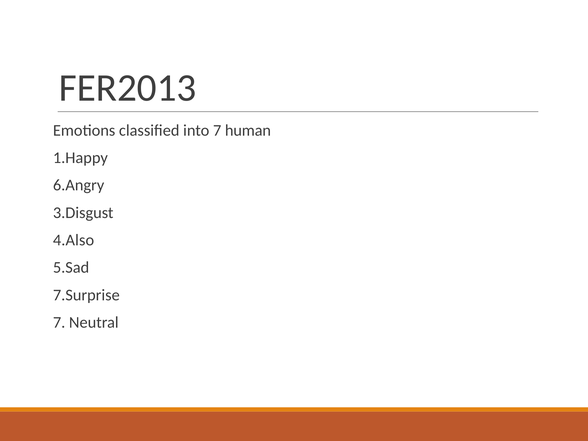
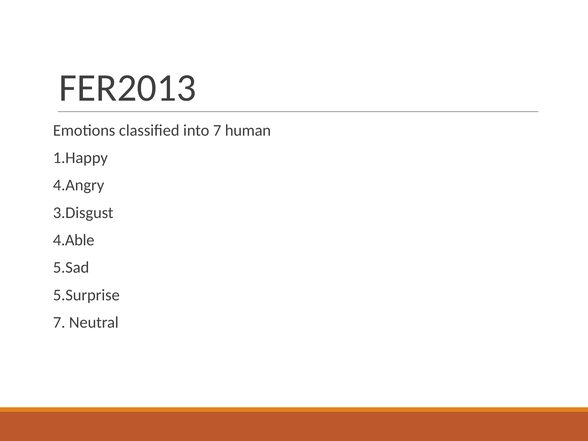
6.Angry: 6.Angry -> 4.Angry (79, 185)
4.Also: 4.Also -> 4.Able (74, 240)
7.Surprise: 7.Surprise -> 5.Surprise (86, 295)
